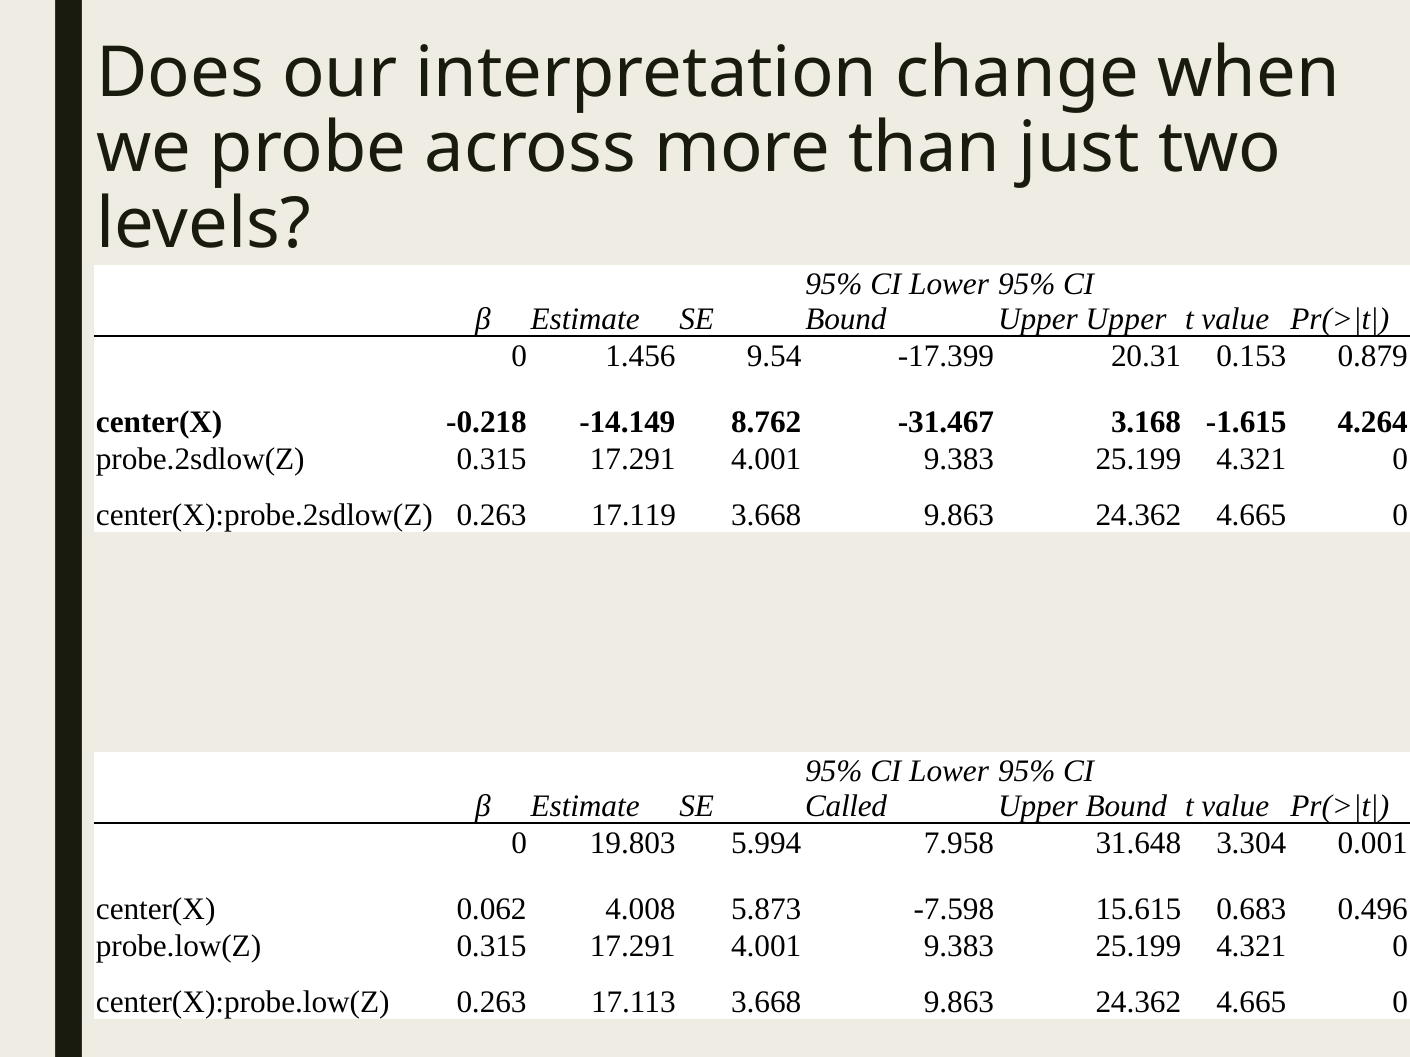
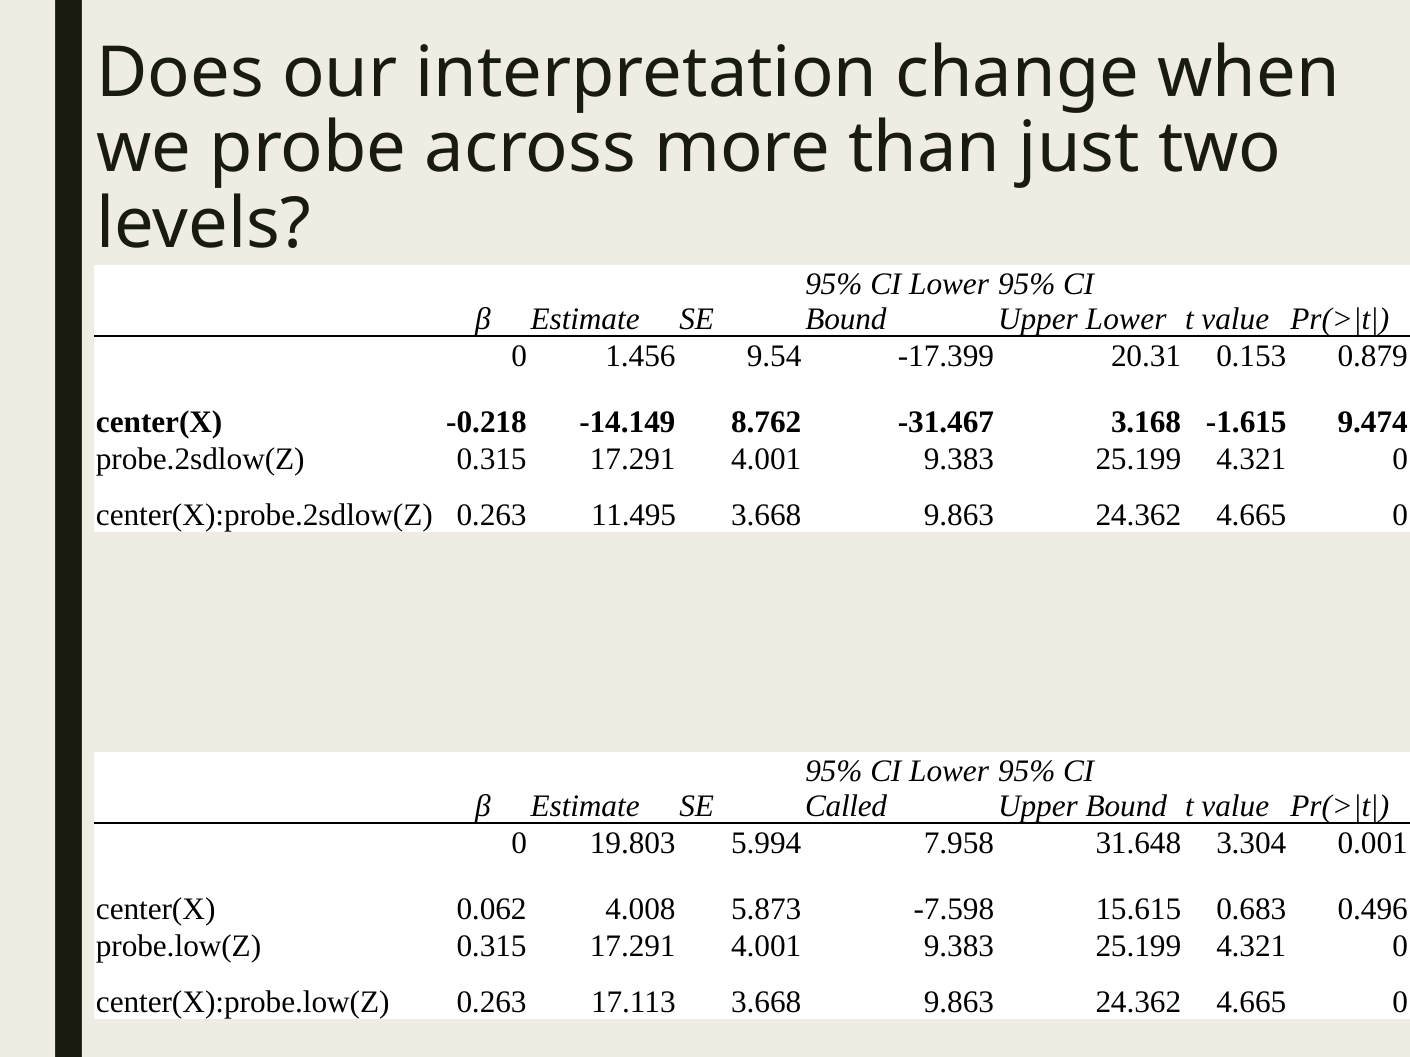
Upper Upper: Upper -> Lower (1126, 319)
4.264: 4.264 -> 9.474 (1373, 422)
17.119: 17.119 -> 11.495 (633, 515)
